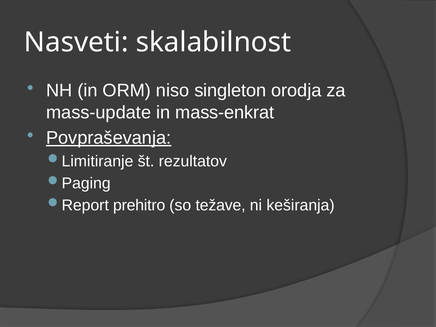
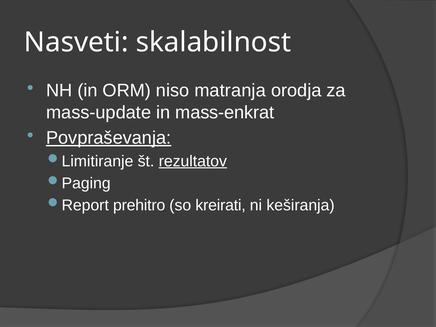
singleton: singleton -> matranja (230, 91)
rezultatov underline: none -> present (193, 161)
težave: težave -> kreirati (221, 205)
